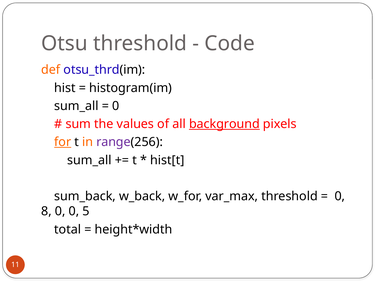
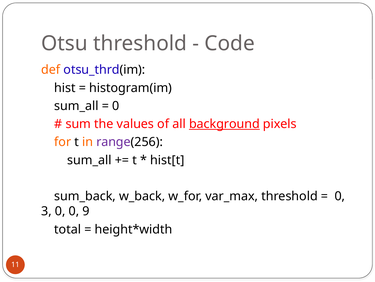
for underline: present -> none (63, 142)
8: 8 -> 3 (46, 211)
5: 5 -> 9 (86, 211)
